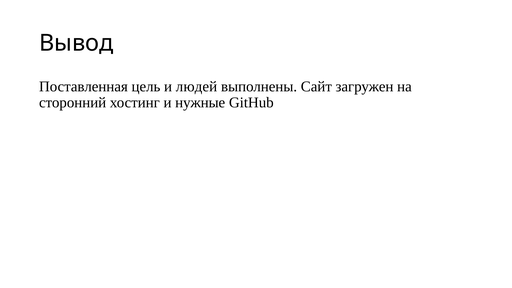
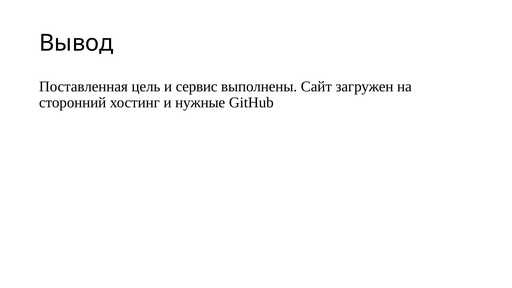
людей: людей -> сервис (197, 87)
